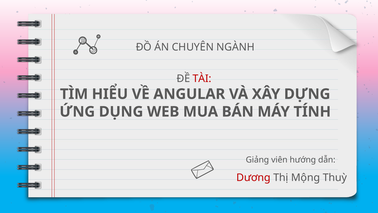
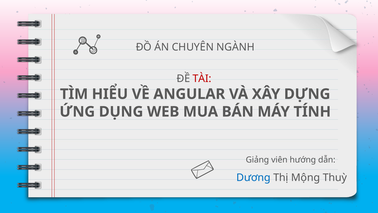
Dương colour: red -> blue (254, 177)
